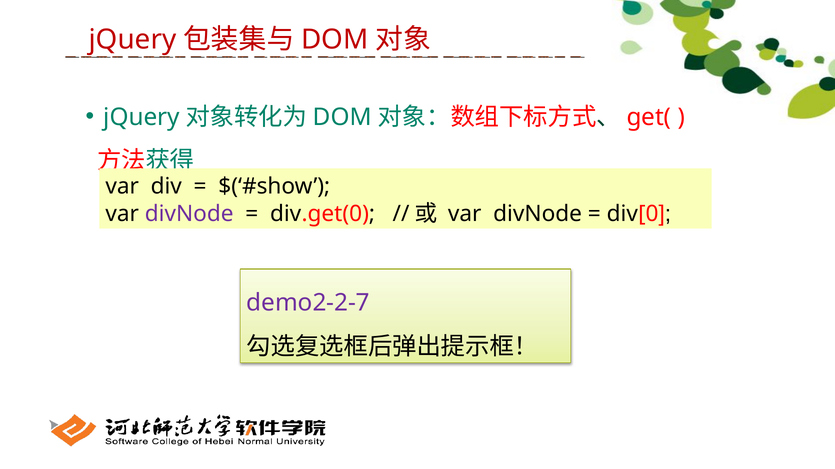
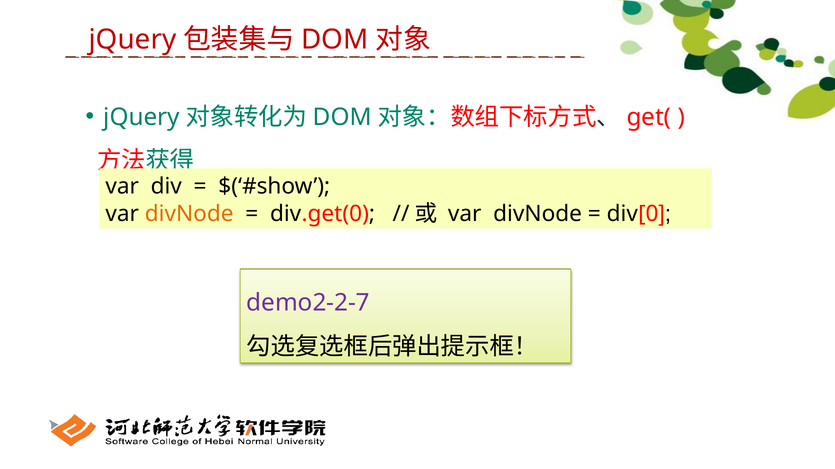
divNode colour: purple -> orange (189, 214)
